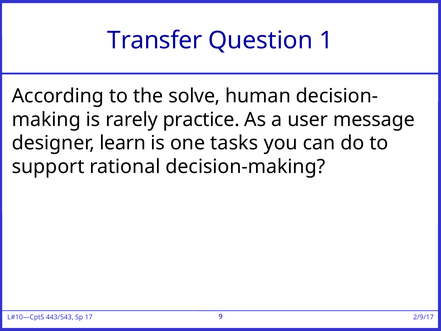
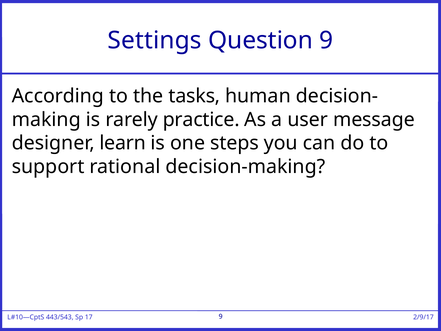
Transfer: Transfer -> Settings (155, 40)
Question 1: 1 -> 9 (326, 40)
solve: solve -> tasks (194, 96)
tasks: tasks -> steps (234, 143)
